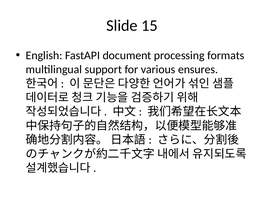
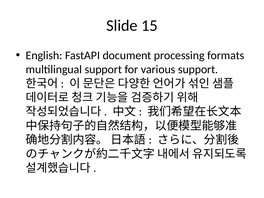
various ensures: ensures -> support (198, 69)
